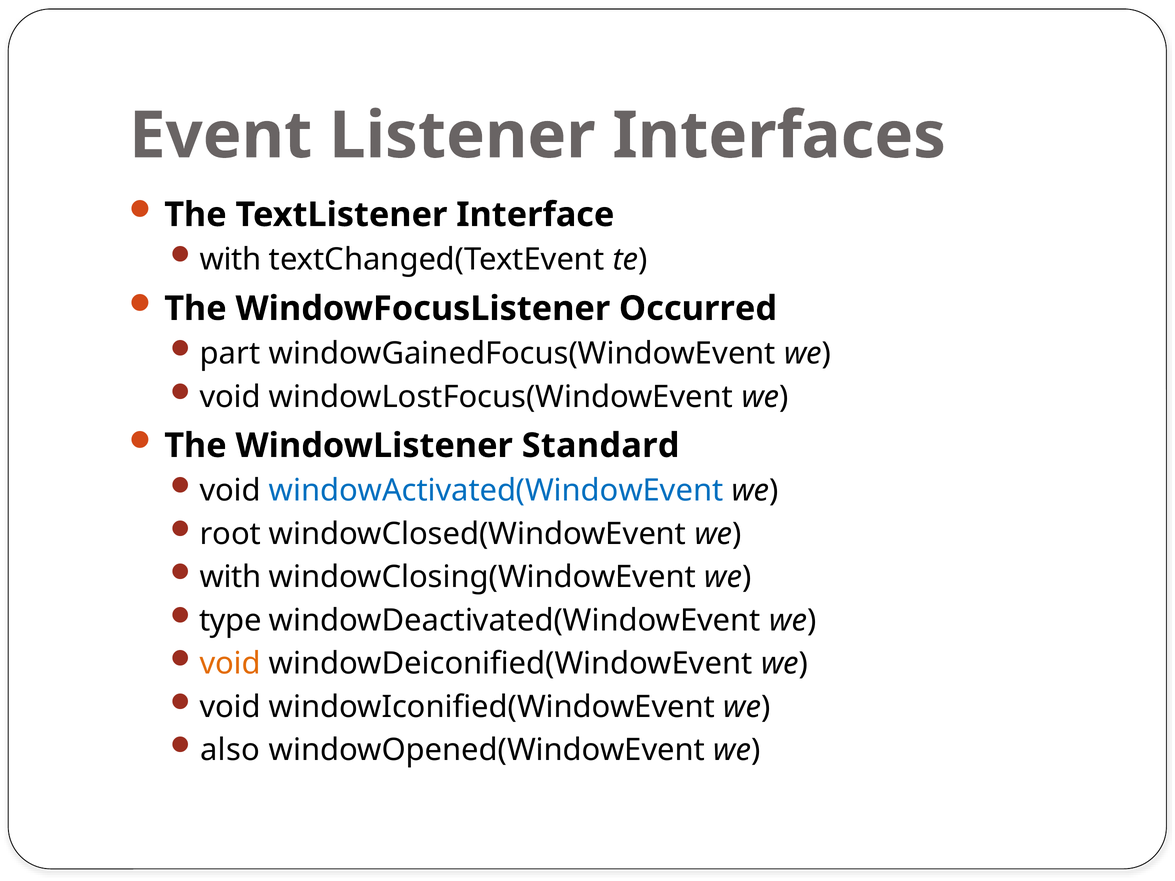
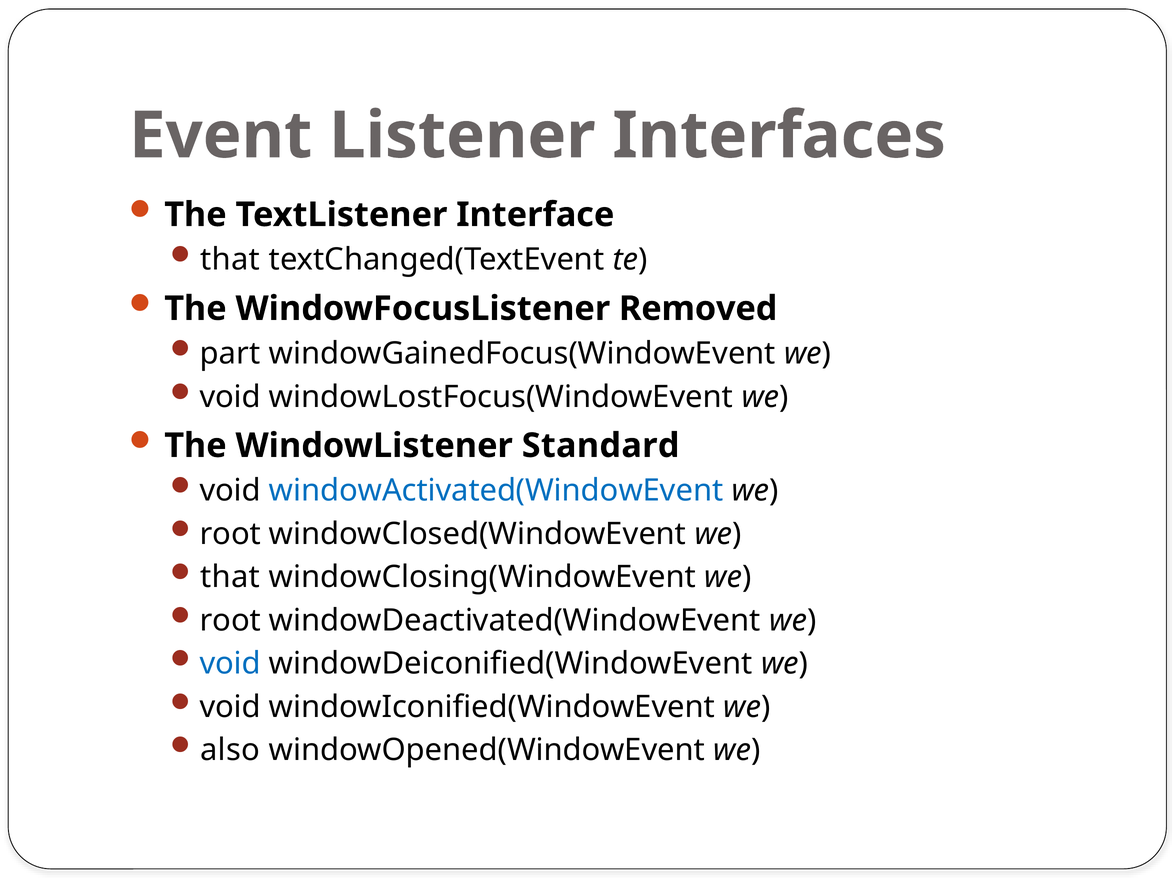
with: with -> that (230, 260)
Occurred: Occurred -> Removed (698, 309)
with: with -> that (230, 577)
type: type -> root (230, 621)
void colour: orange -> blue (230, 664)
